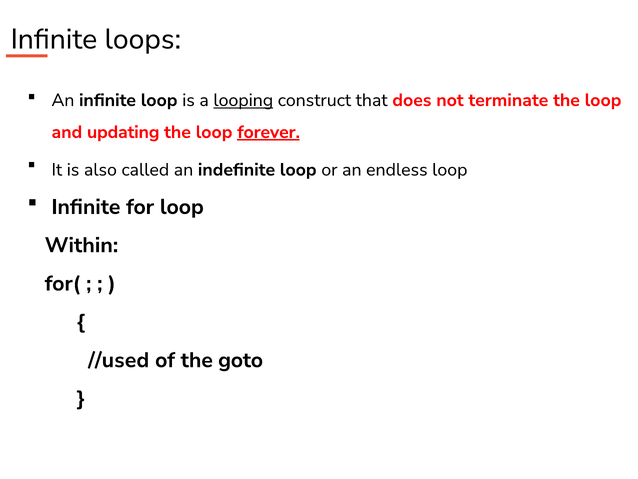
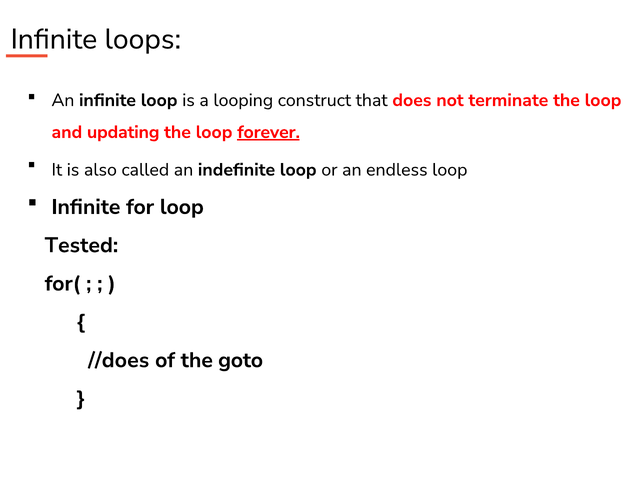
looping underline: present -> none (243, 100)
Within: Within -> Tested (81, 245)
//used: //used -> //does (119, 360)
